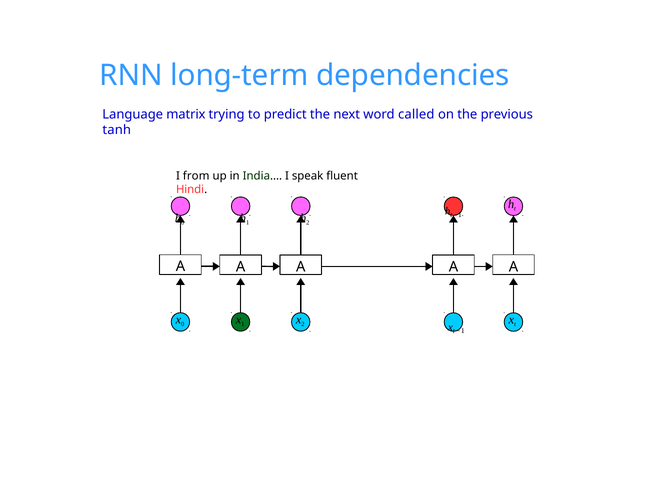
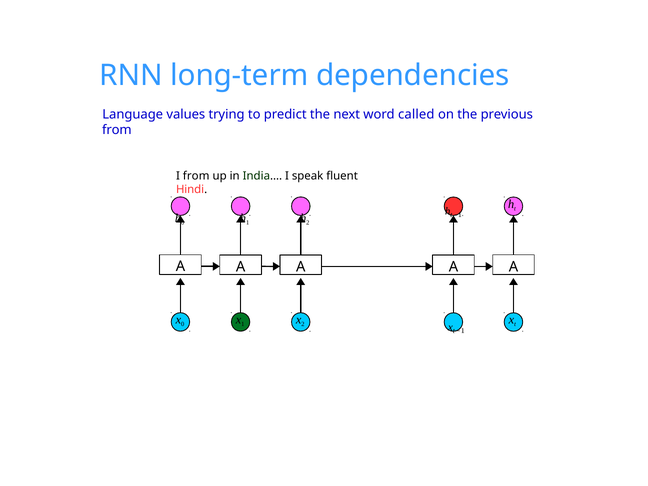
matrix: matrix -> values (186, 114)
tanh: tanh -> from (117, 130)
